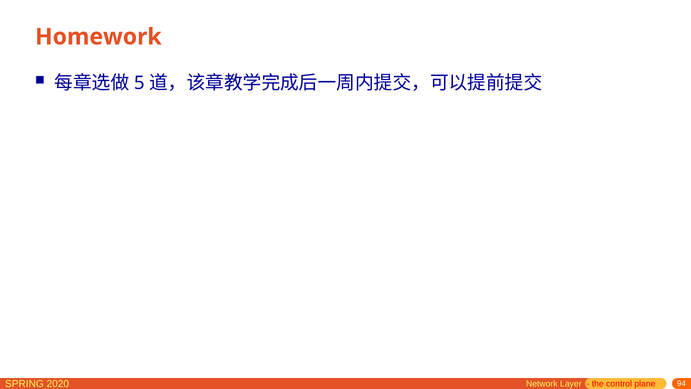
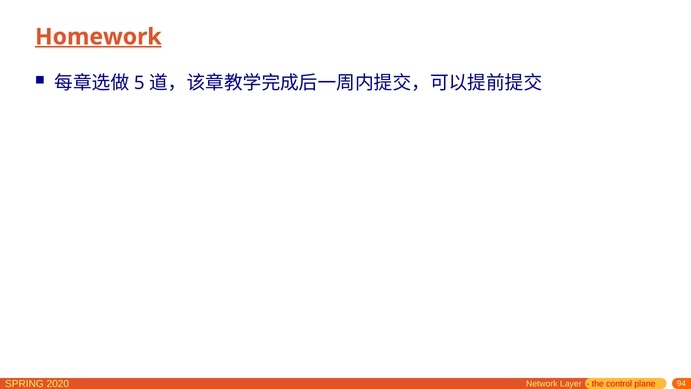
Homework underline: none -> present (98, 37)
